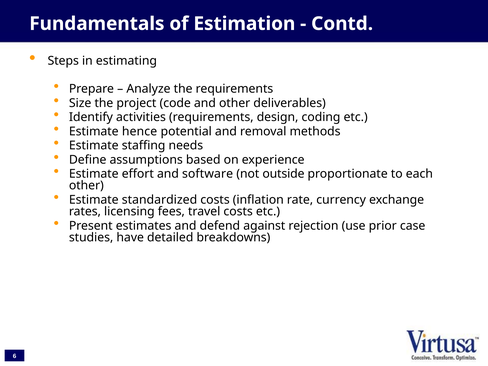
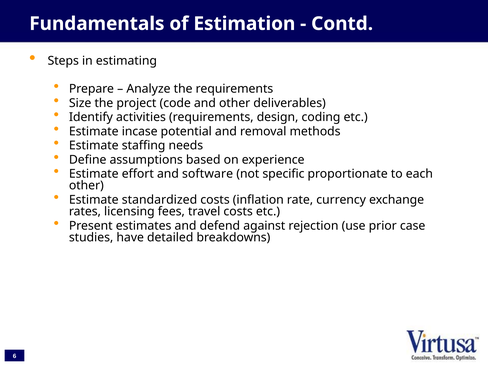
hence: hence -> incase (140, 131)
outside: outside -> specific (283, 174)
